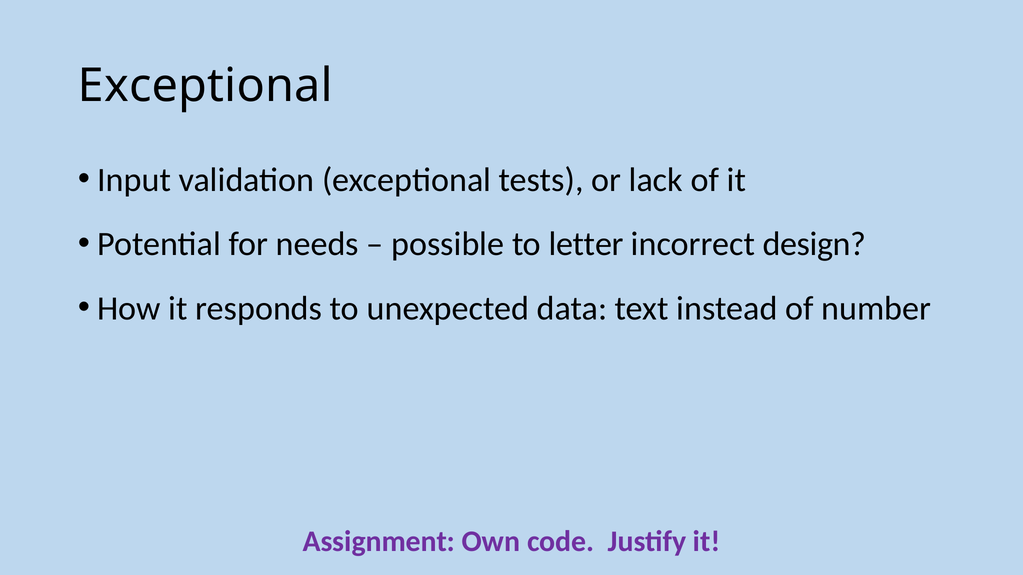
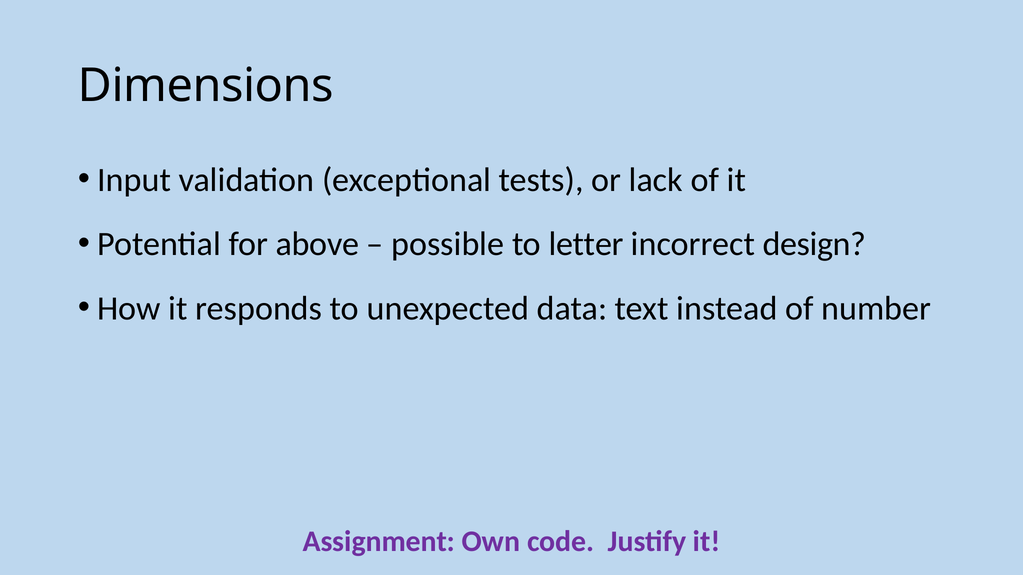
Exceptional: Exceptional -> Dimensions (206, 86)
needs: needs -> above (317, 244)
